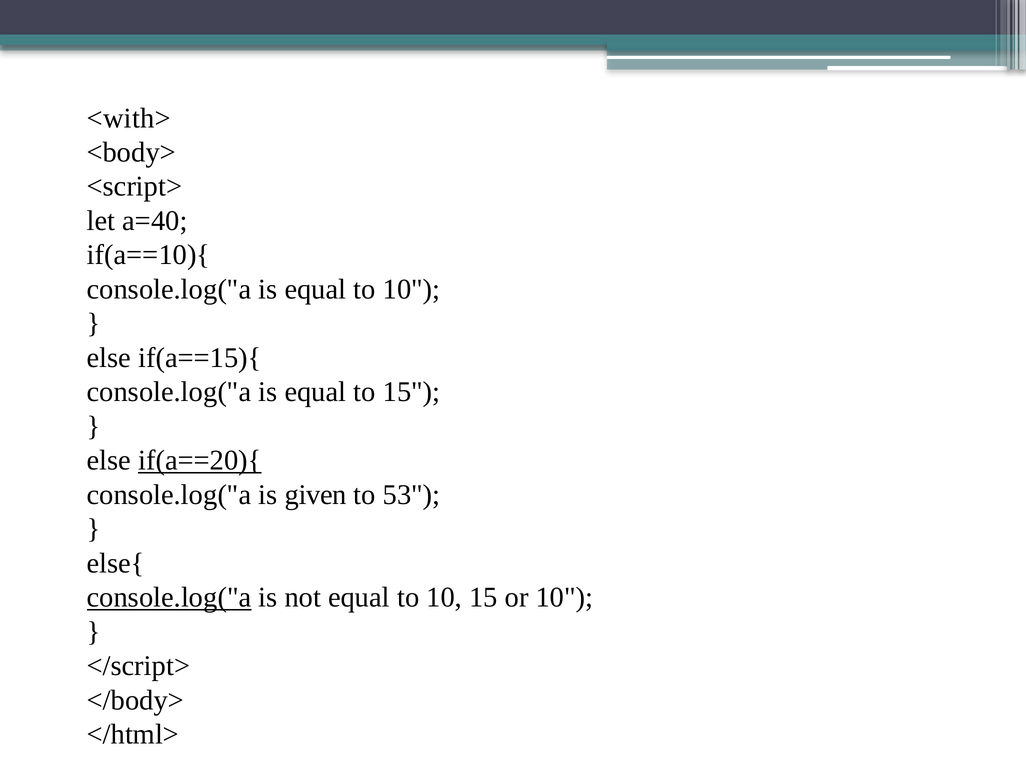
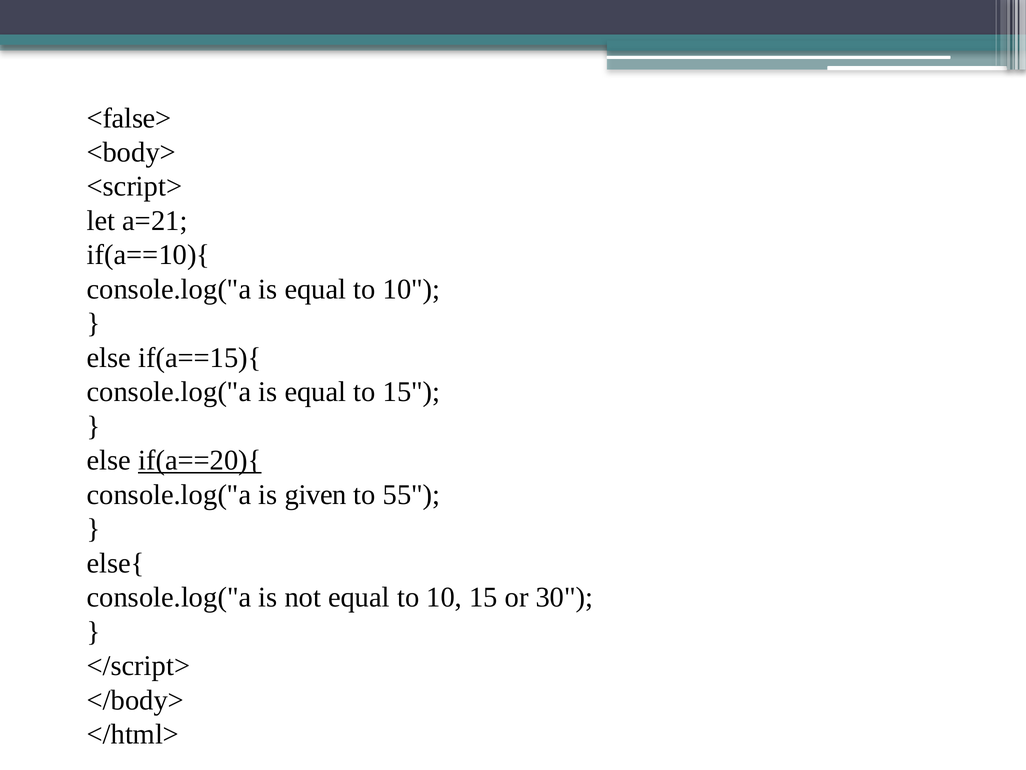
<with>: <with> -> <false> (129, 118)
a=40: a=40 -> a=21 (155, 221)
53: 53 -> 55 (412, 494)
console.log("a underline: present -> none (169, 597)
or 10: 10 -> 30 (564, 597)
